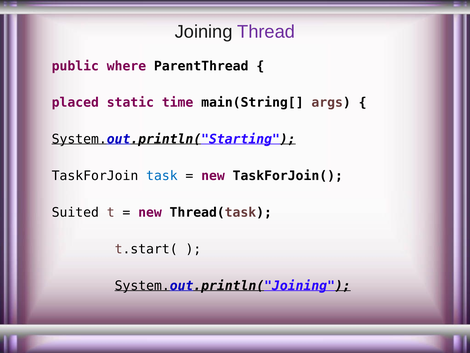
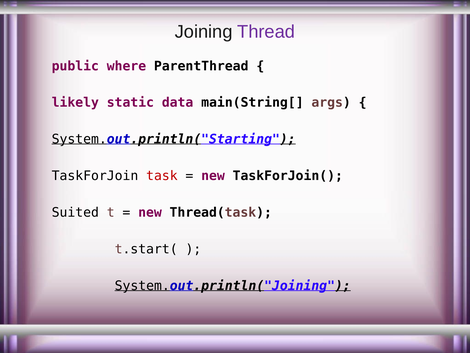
placed: placed -> likely (75, 102)
time: time -> data (178, 102)
task colour: blue -> red (162, 176)
